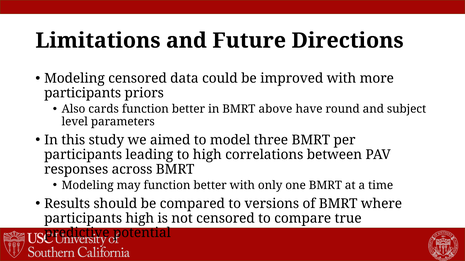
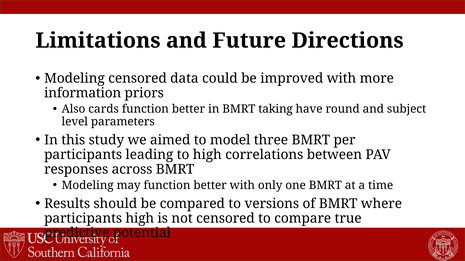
participants: participants -> information (83, 93)
above: above -> taking (276, 109)
